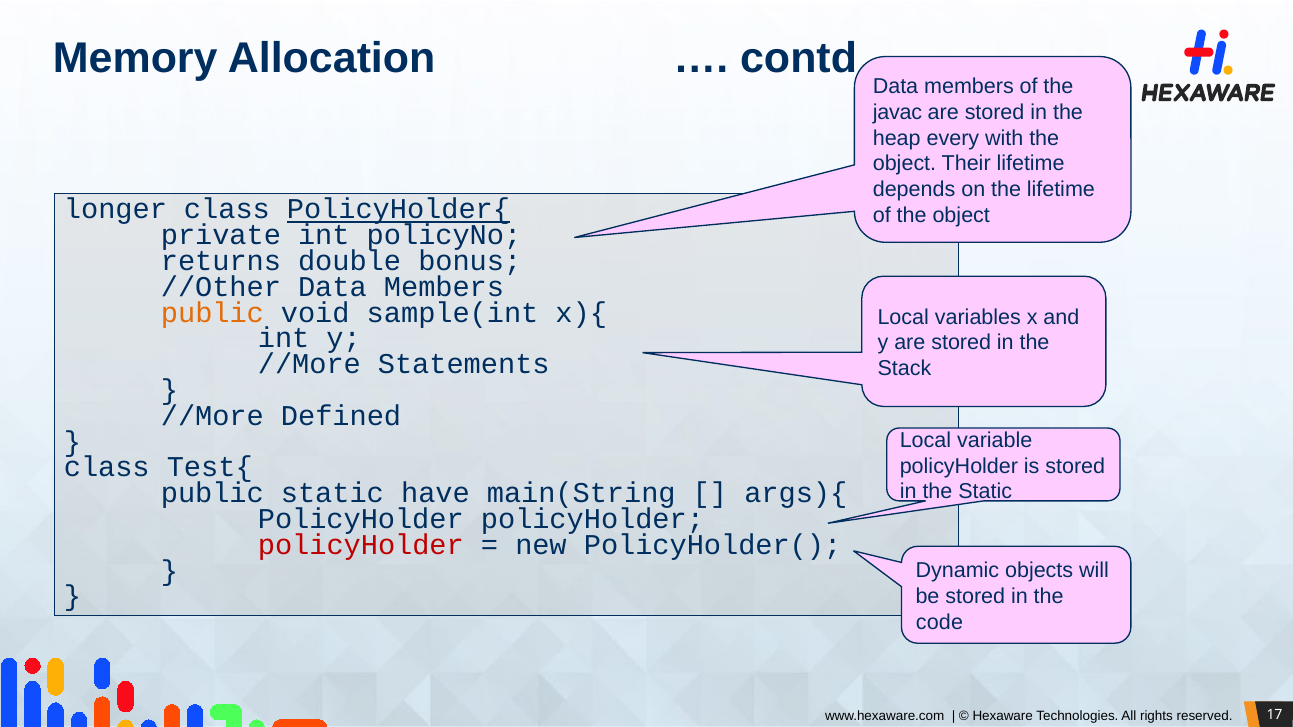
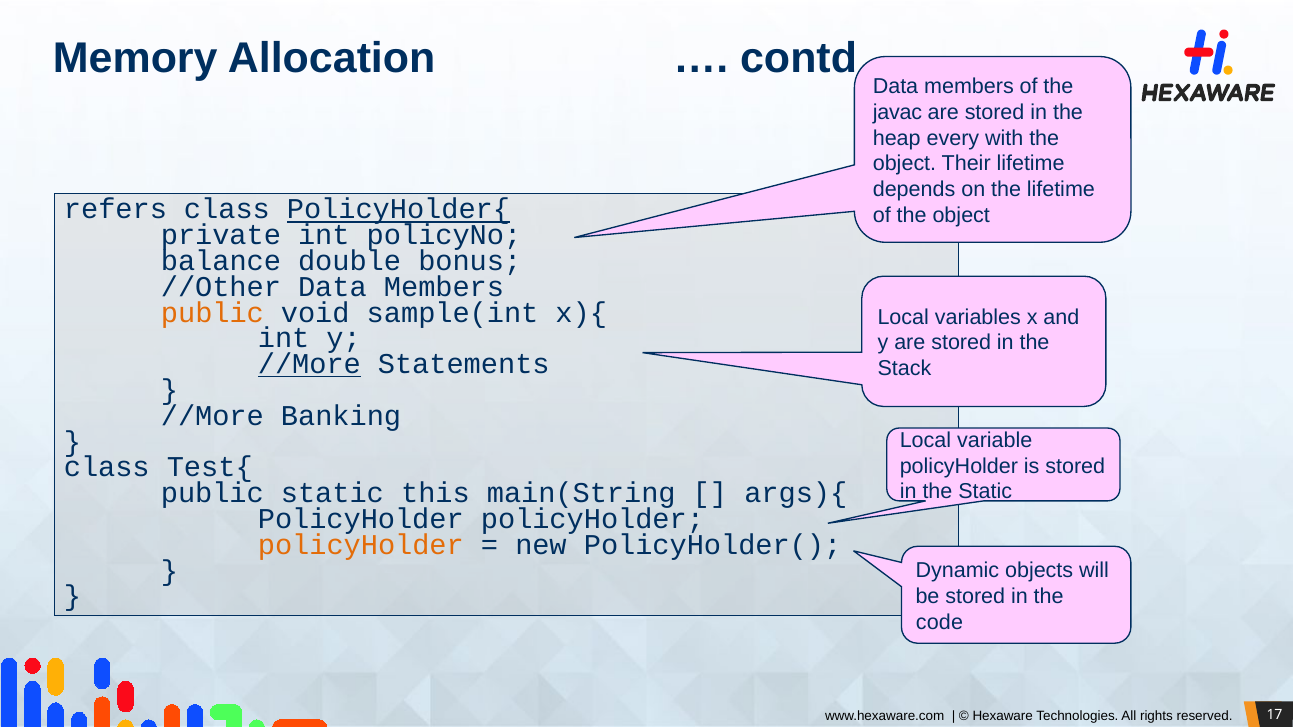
longer: longer -> refers (115, 209)
returns: returns -> balance (221, 261)
//More underline: none -> present (309, 364)
Defined: Defined -> Banking (341, 416)
have: have -> this (435, 493)
policyHolder colour: red -> orange (361, 545)
